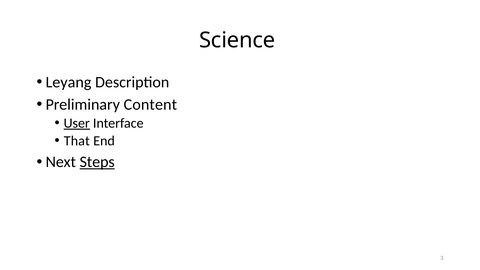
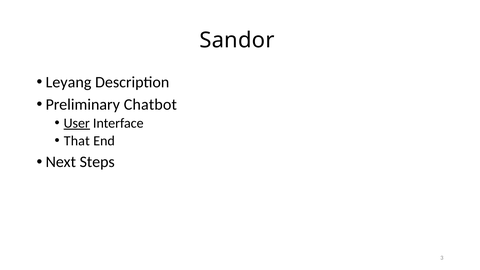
Science: Science -> Sandor (237, 40)
Content: Content -> Chatbot (150, 105)
Steps underline: present -> none (97, 162)
